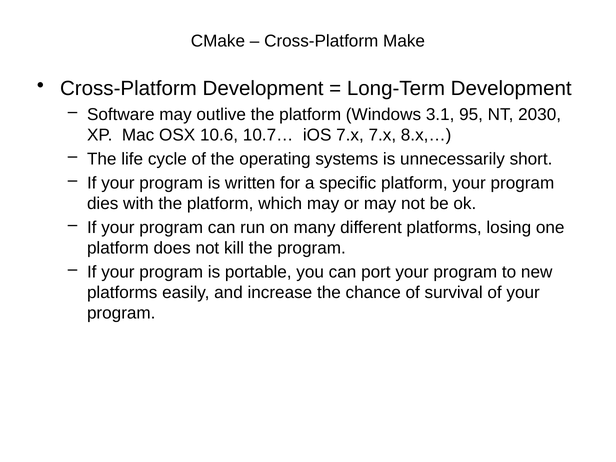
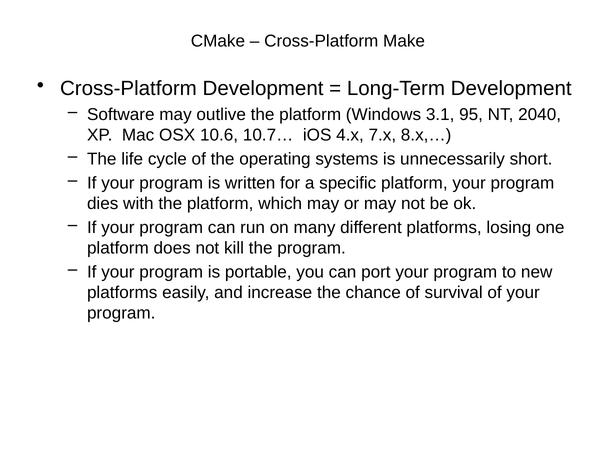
2030: 2030 -> 2040 (540, 114)
iOS 7.x: 7.x -> 4.x (350, 135)
